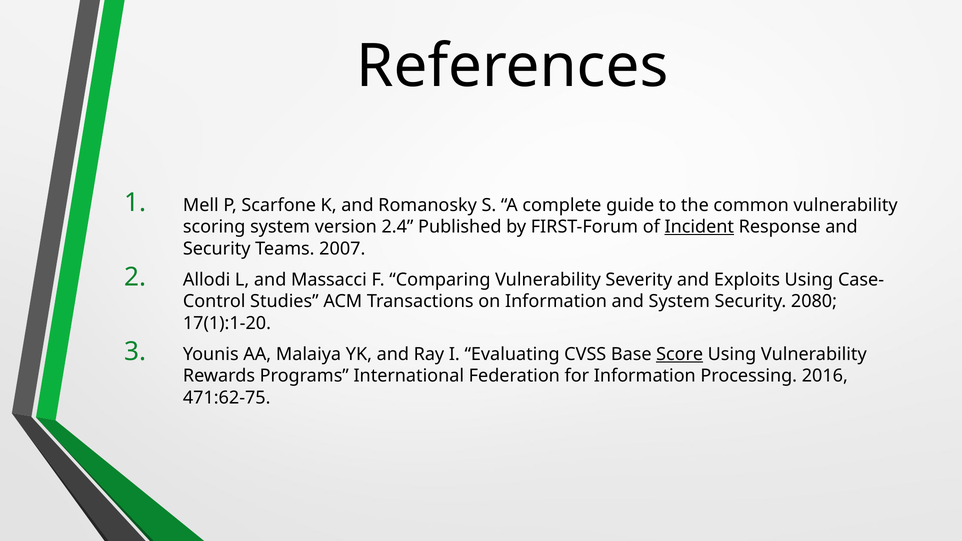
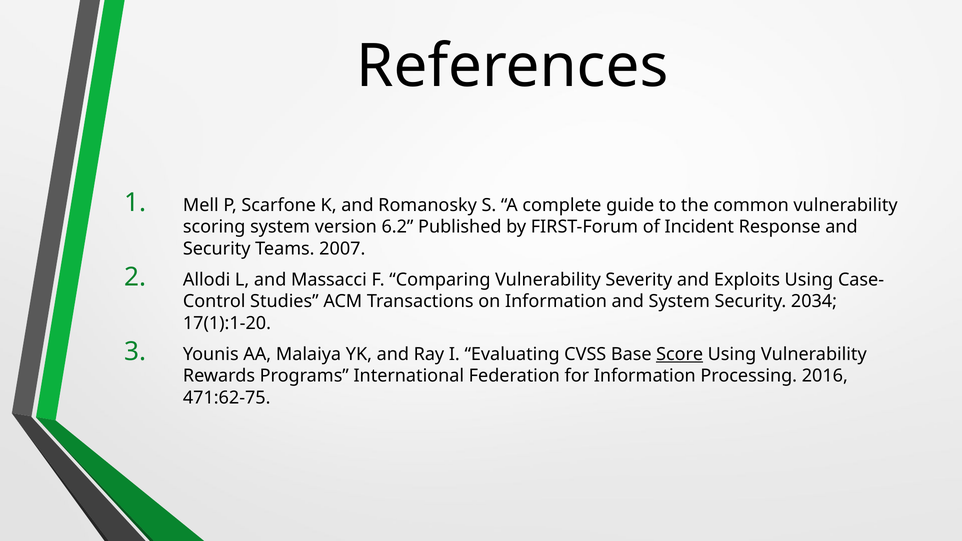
2.4: 2.4 -> 6.2 (397, 227)
Incident underline: present -> none (699, 227)
2080: 2080 -> 2034 (814, 302)
